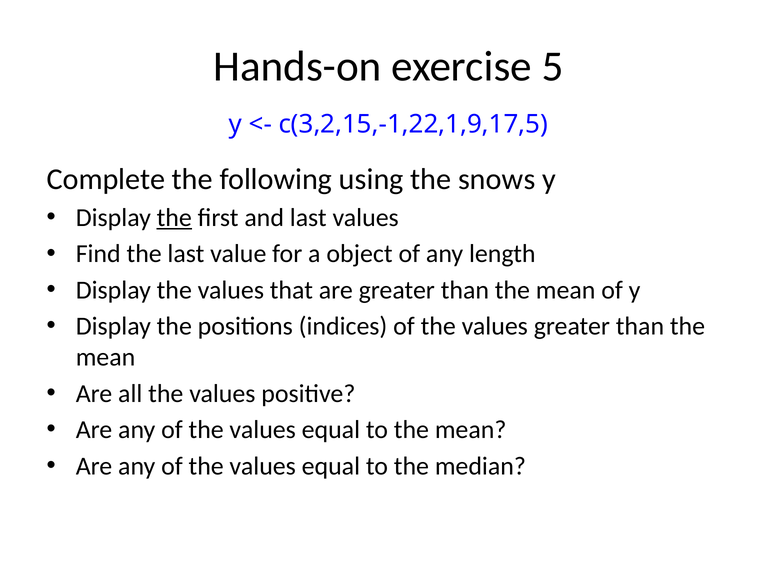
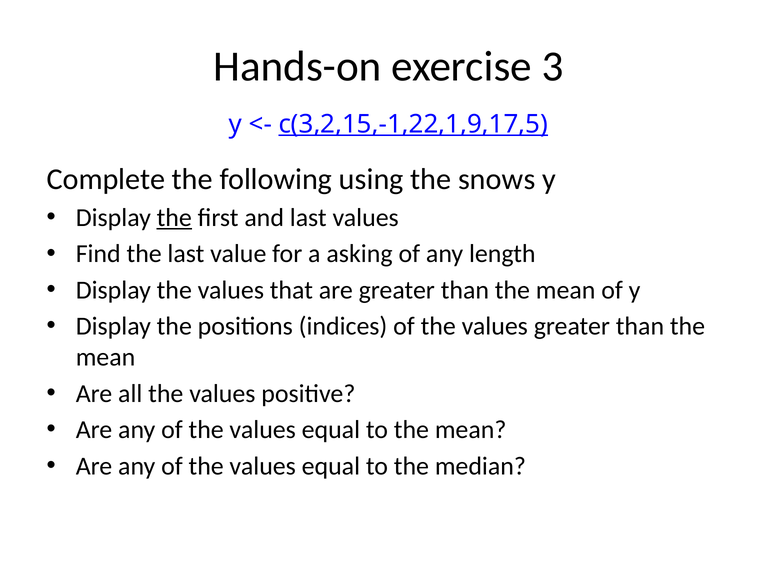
5: 5 -> 3 (552, 66)
c(3,2,15,-1,22,1,9,17,5 underline: none -> present (413, 124)
object: object -> asking (360, 254)
